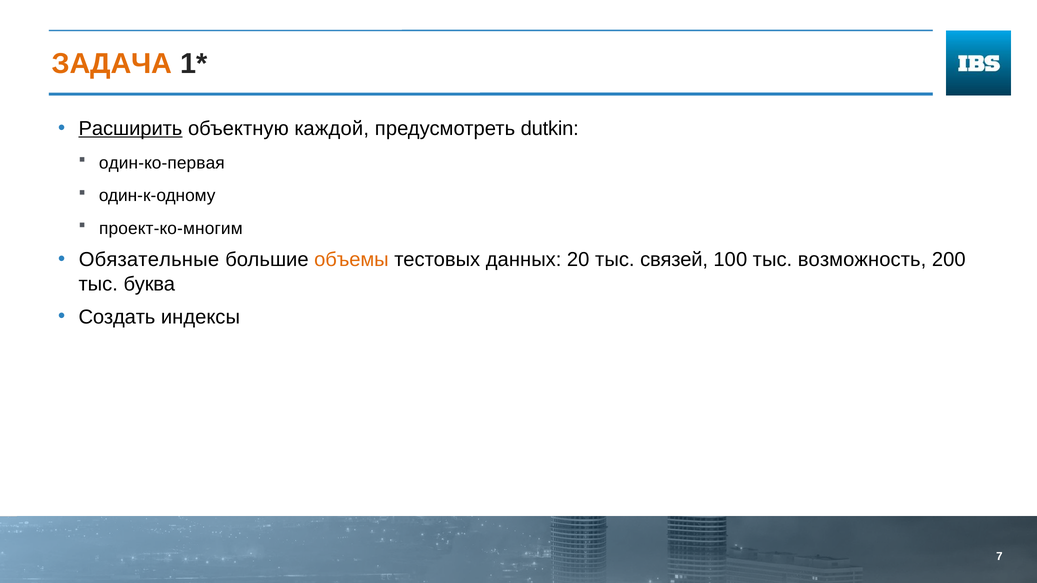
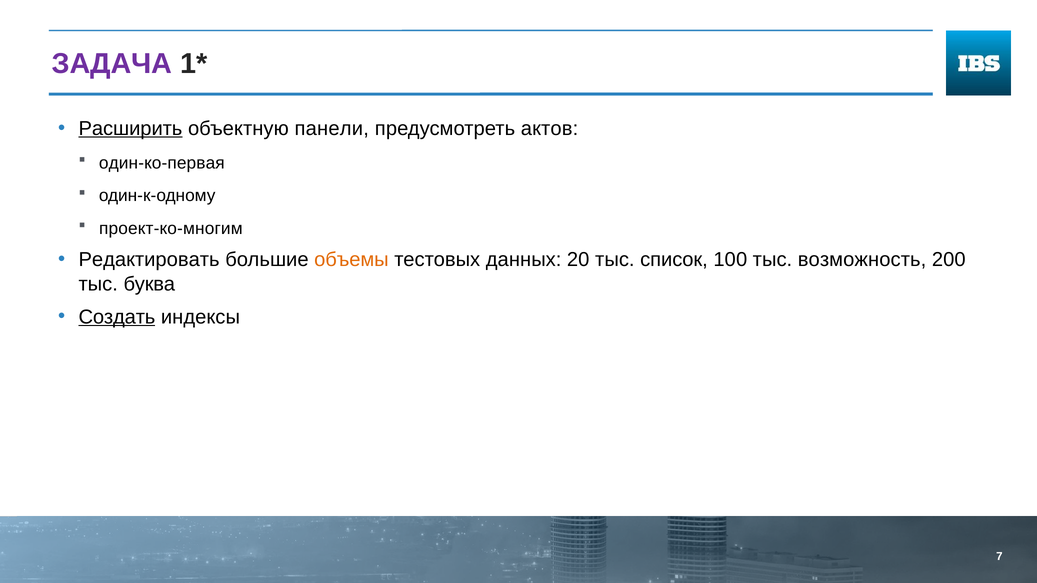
ЗАДАЧА colour: orange -> purple (112, 64)
каждой: каждой -> панели (332, 129)
dutkin: dutkin -> актов (550, 129)
Обязательные: Обязательные -> Редактировать (149, 260)
связей: связей -> список (674, 260)
Создать underline: none -> present (117, 317)
